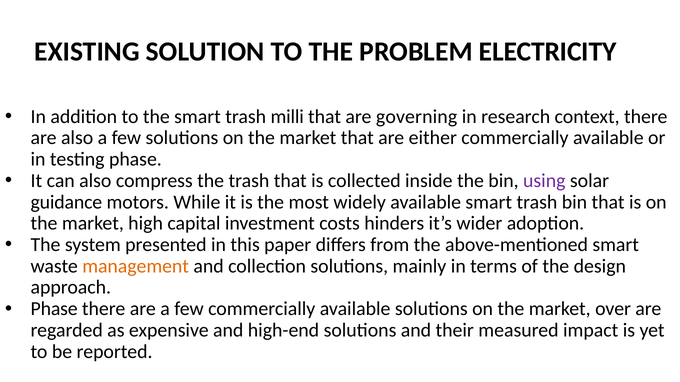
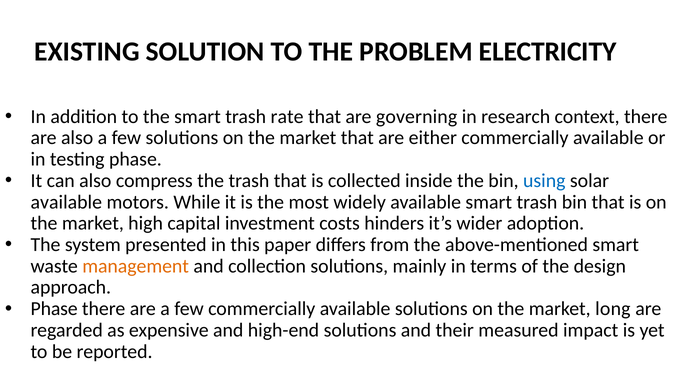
milli: milli -> rate (287, 117)
using colour: purple -> blue (544, 181)
guidance: guidance -> available (66, 202)
over: over -> long (613, 309)
